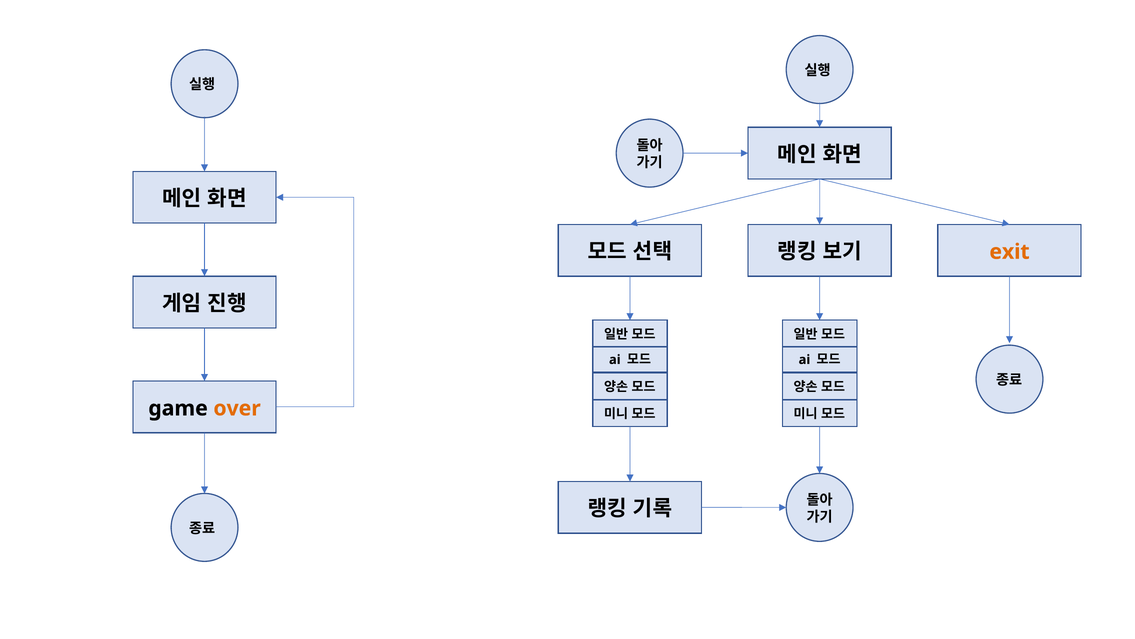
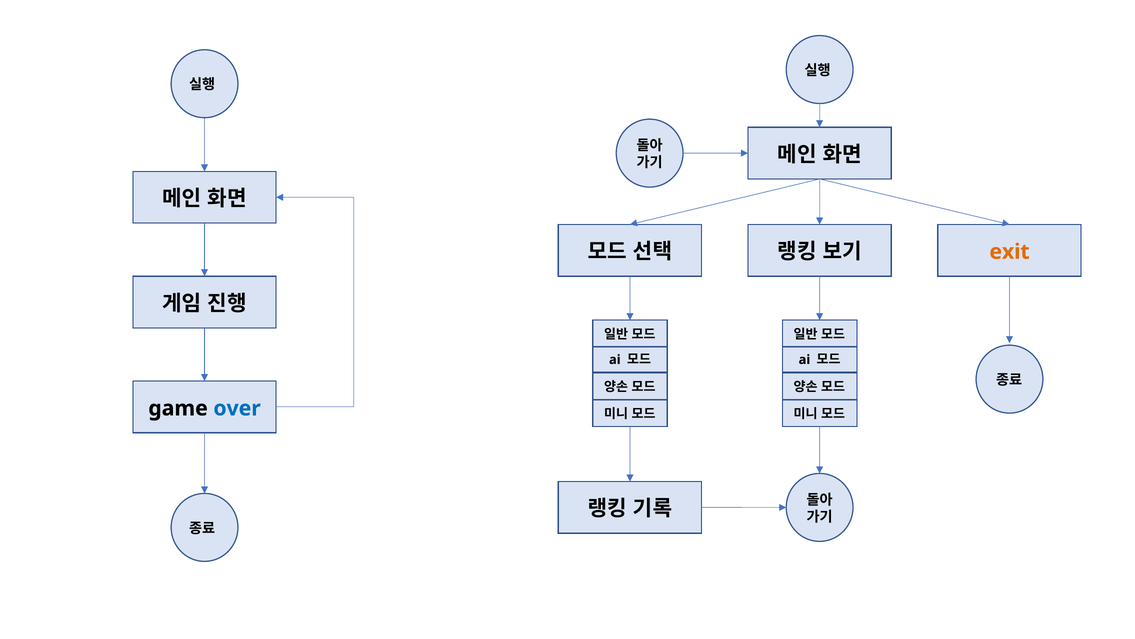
over colour: orange -> blue (237, 408)
